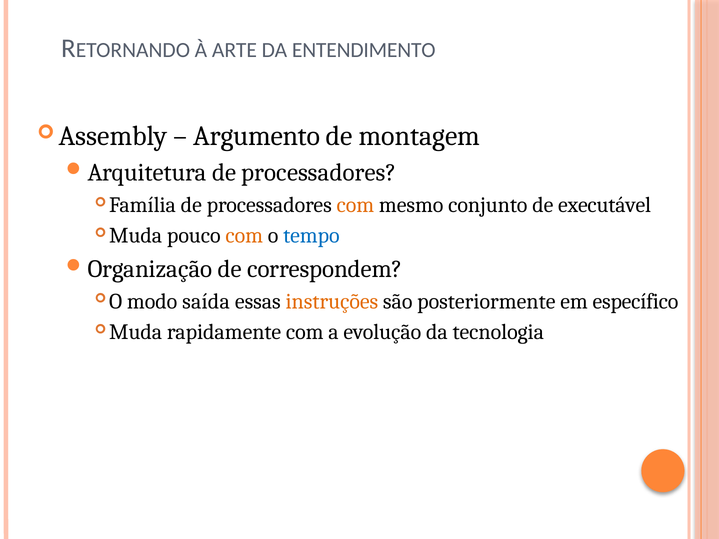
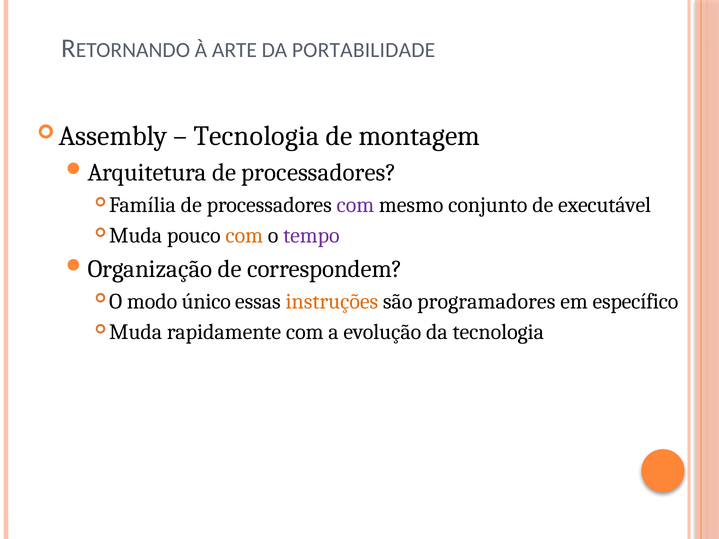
ENTENDIMENTO: ENTENDIMENTO -> PORTABILIDADE (364, 50)
Argumento: Argumento -> Tecnologia (256, 136)
com colour: orange -> purple (355, 205)
tempo colour: blue -> purple (311, 236)
saída: saída -> único (206, 301)
posteriormente: posteriormente -> programadores (486, 301)
